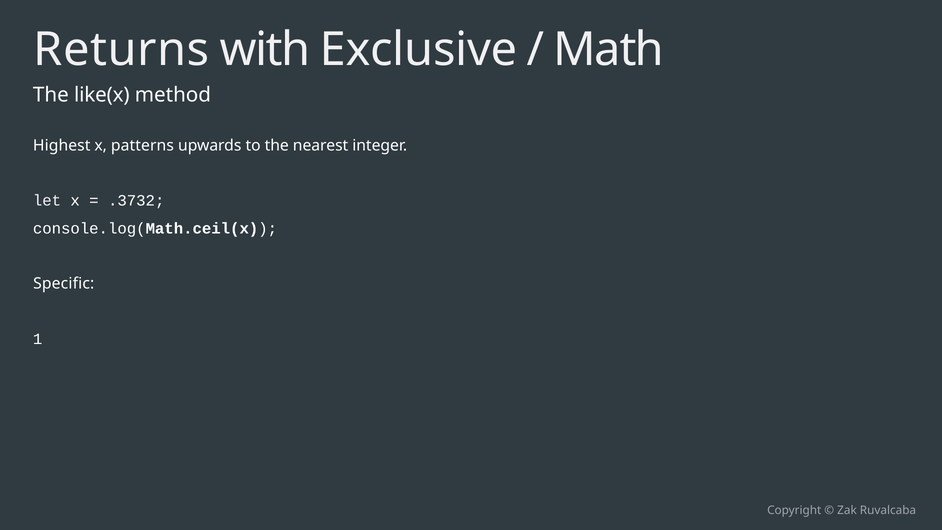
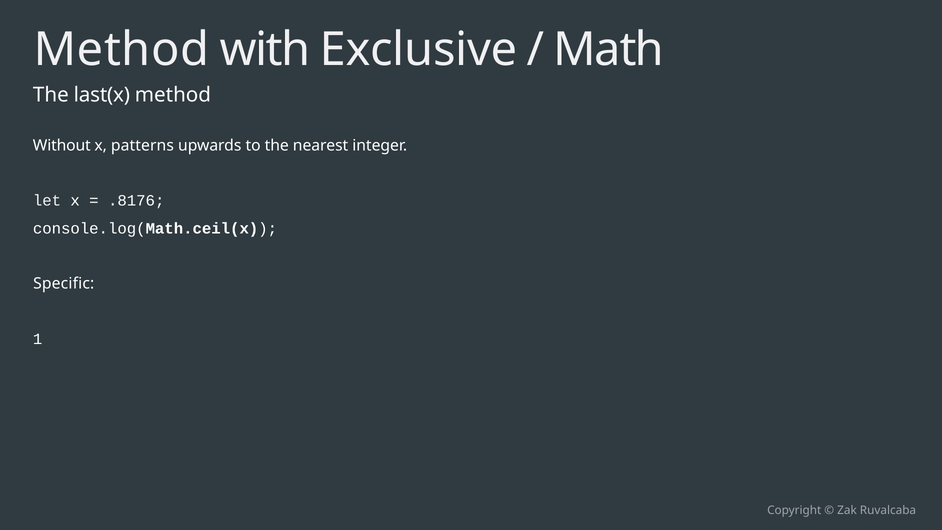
Returns: Returns -> Method (121, 50)
like(x: like(x -> last(x (102, 95)
Highest: Highest -> Without (62, 146)
.3732: .3732 -> .8176 (136, 201)
